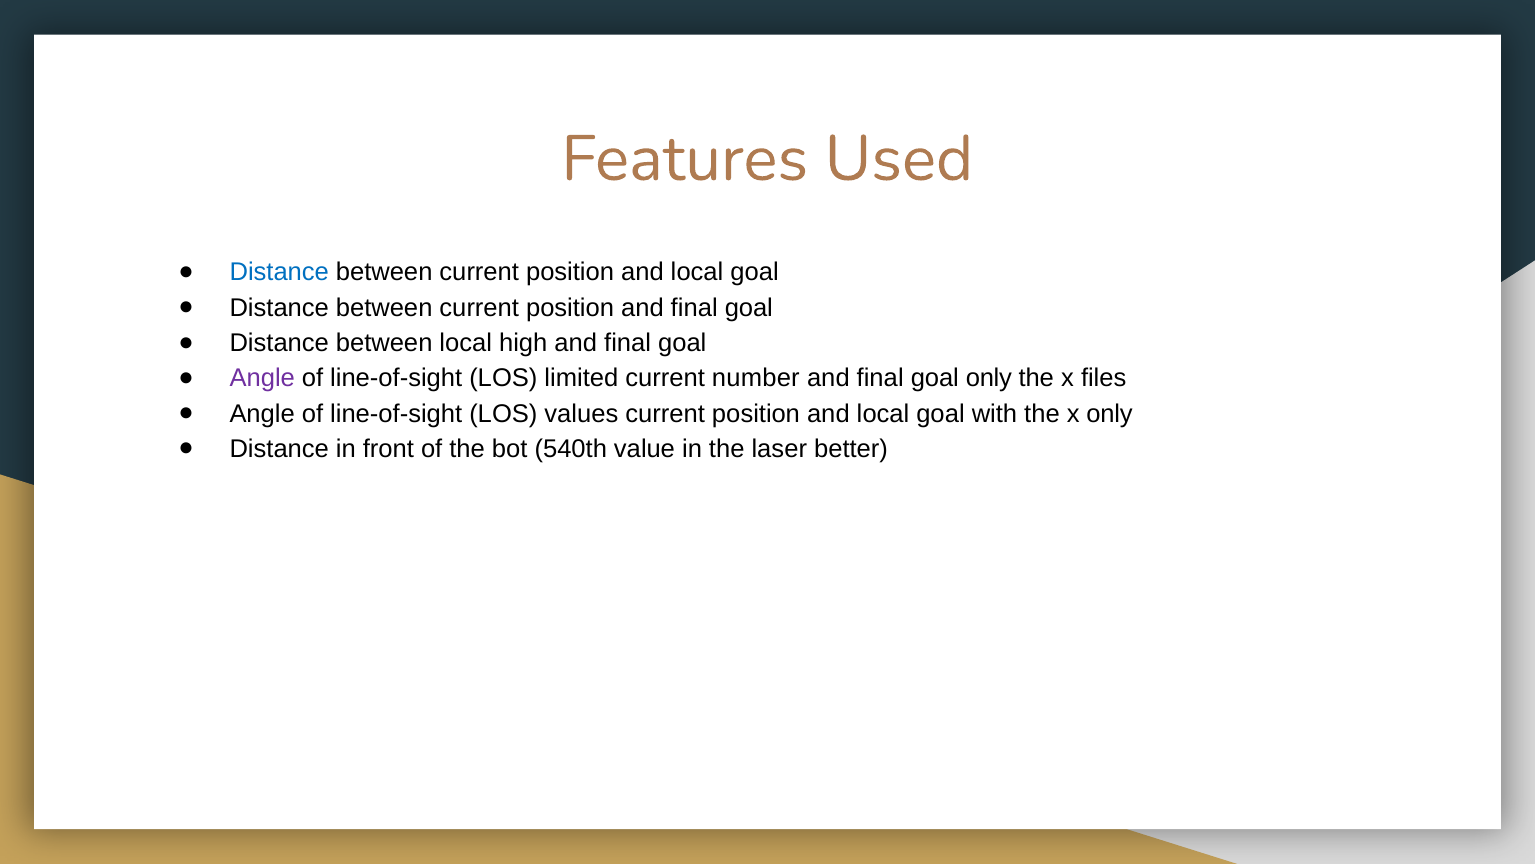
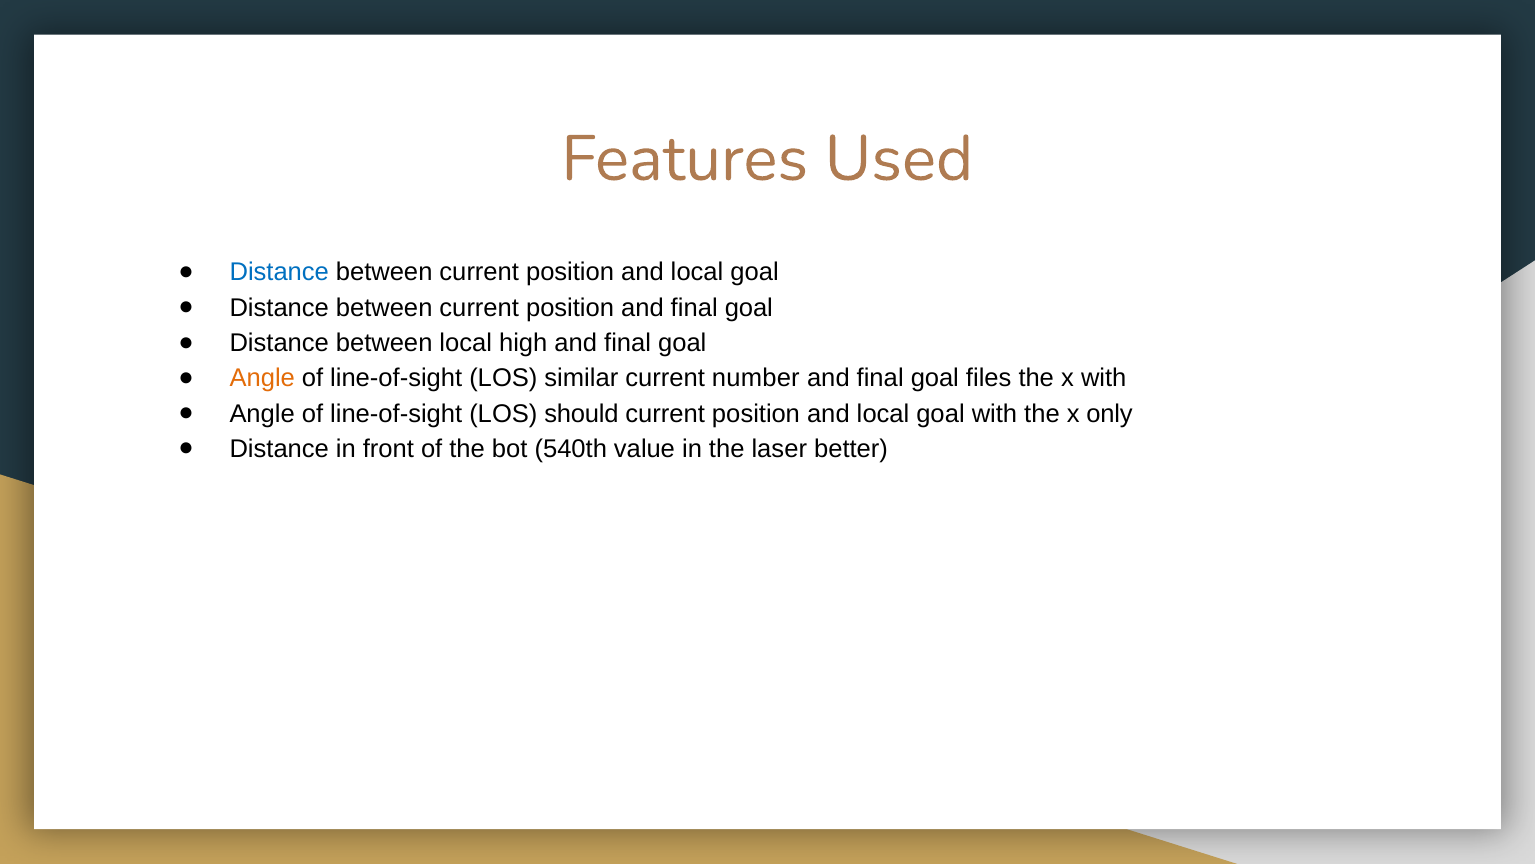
Angle colour: purple -> orange (262, 378)
limited: limited -> similar (581, 378)
goal only: only -> files (989, 378)
x files: files -> with (1104, 378)
values: values -> should (581, 413)
